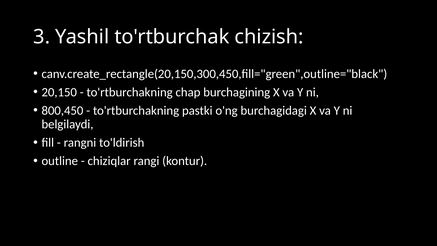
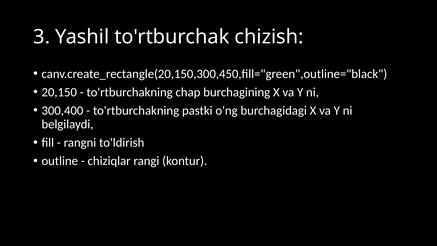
800,450: 800,450 -> 300,400 (62, 111)
